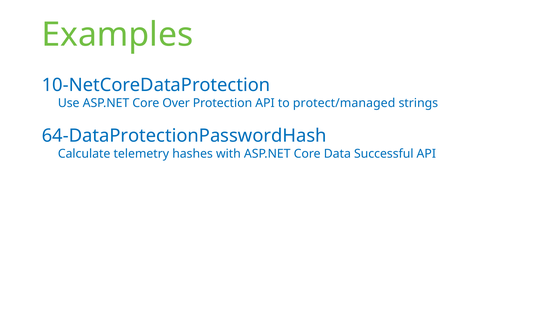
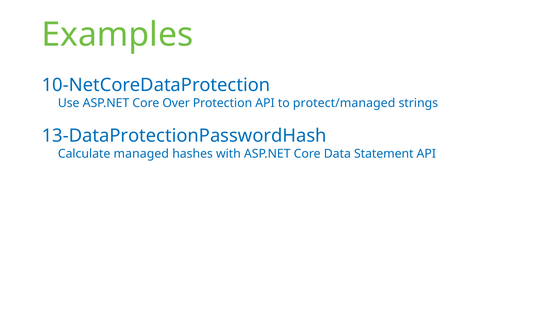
64-DataProtectionPasswordHash: 64-DataProtectionPasswordHash -> 13-DataProtectionPasswordHash (184, 136)
telemetry: telemetry -> managed (141, 154)
Successful: Successful -> Statement (384, 154)
